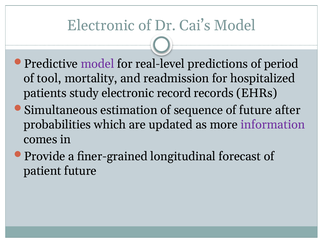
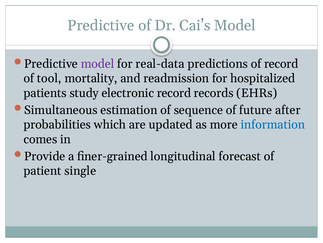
Electronic: Electronic -> Predictive (101, 25)
real-level: real-level -> real-data (160, 64)
of period: period -> record (281, 64)
information colour: purple -> blue (273, 124)
patient future: future -> single (80, 170)
